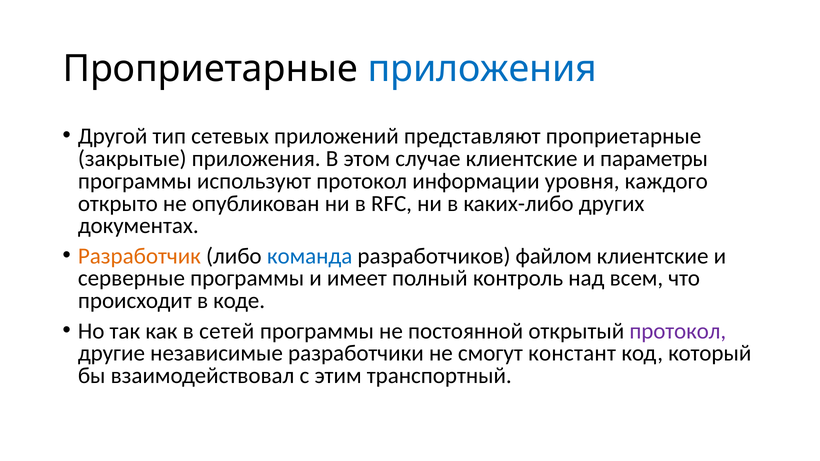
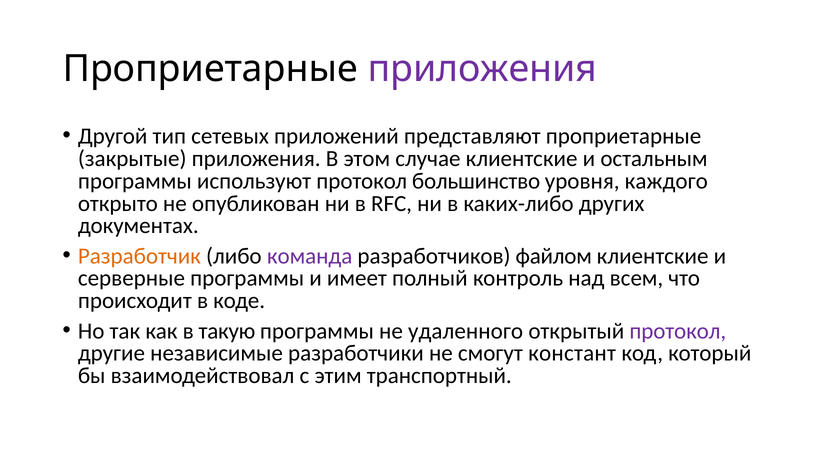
приложения colour: blue -> purple (482, 69)
параметры: параметры -> остальным (654, 159)
информации: информации -> большинство (476, 181)
команда colour: blue -> purple (310, 256)
сетей: сетей -> такую (227, 331)
постоянной: постоянной -> удаленного (466, 331)
